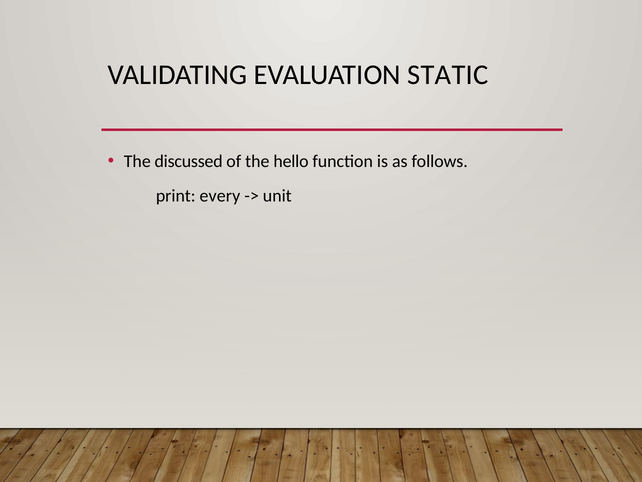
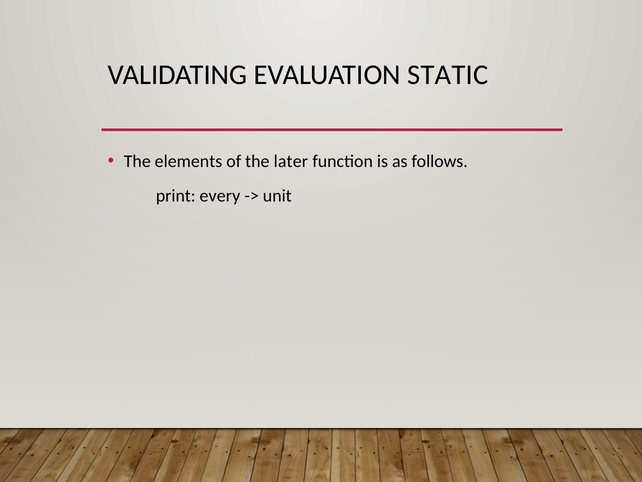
discussed: discussed -> elements (188, 161)
hello: hello -> later (291, 161)
